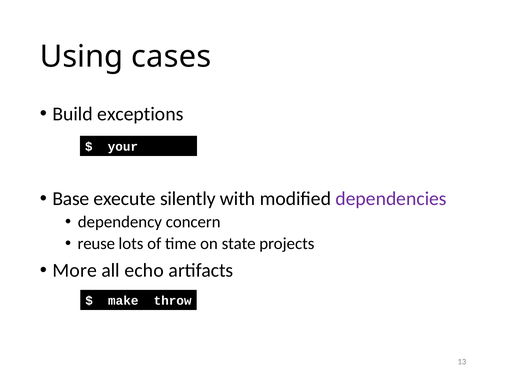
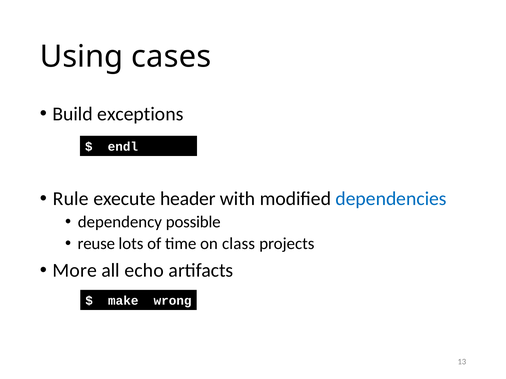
your: your -> endl (123, 147)
Base: Base -> Rule (71, 199)
silently: silently -> header (188, 199)
dependencies colour: purple -> blue (391, 199)
concern: concern -> possible (193, 222)
state: state -> class (238, 244)
throw: throw -> wrong (173, 301)
